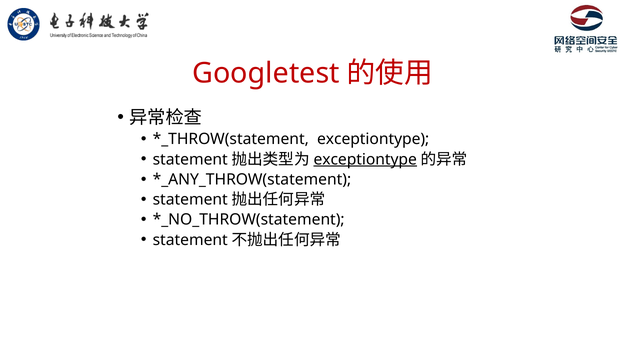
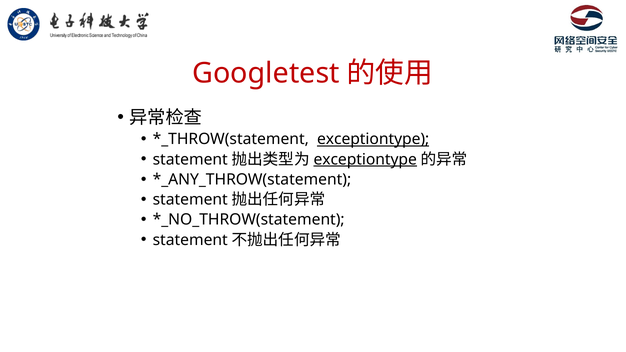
exceptiontype underline: none -> present (373, 139)
